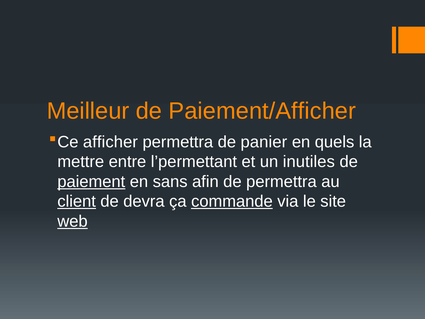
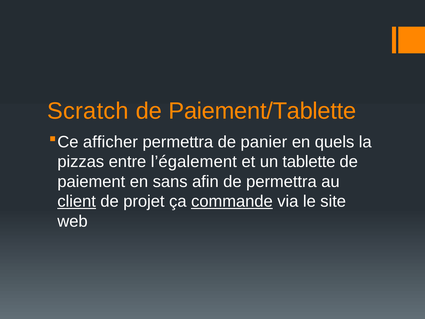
Meilleur: Meilleur -> Scratch (88, 111)
Paiement/Afficher: Paiement/Afficher -> Paiement/Tablette (262, 111)
mettre: mettre -> pizzas (81, 162)
l’permettant: l’permettant -> l’également (194, 162)
inutiles: inutiles -> tablette (309, 162)
paiement underline: present -> none (91, 181)
devra: devra -> projet (144, 201)
web underline: present -> none (73, 221)
